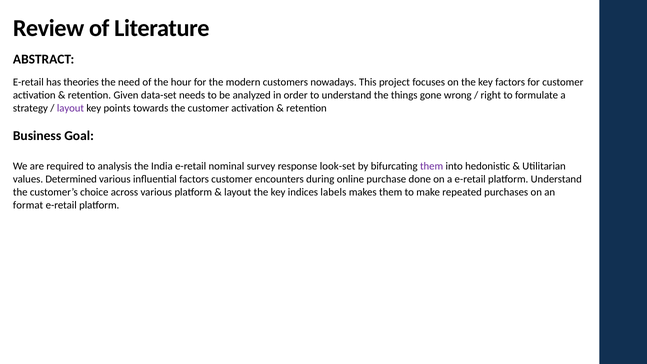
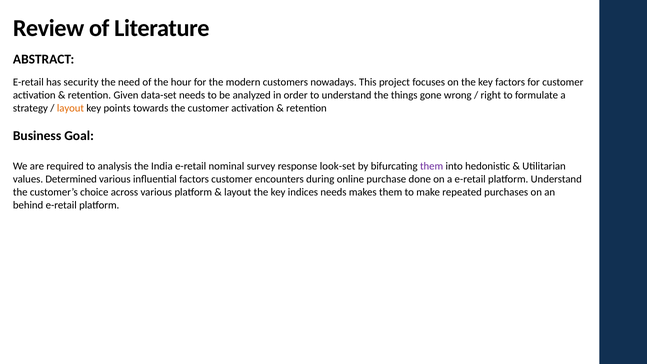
theories: theories -> security (81, 82)
layout colour: purple -> orange (70, 108)
indices labels: labels -> needs (333, 192)
format: format -> behind (28, 205)
